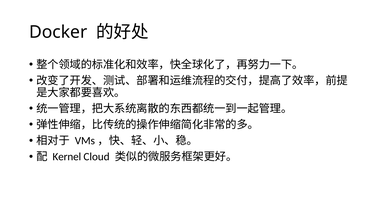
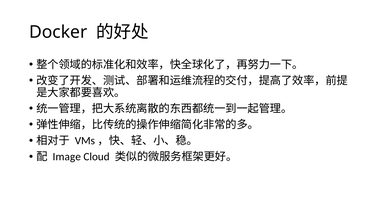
Kernel: Kernel -> Image (67, 157)
